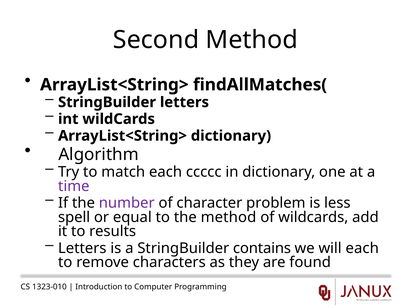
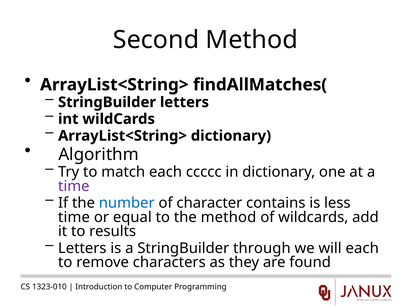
number colour: purple -> blue (127, 203)
problem: problem -> contains (276, 203)
spell: spell -> time (74, 217)
contains: contains -> through (262, 248)
